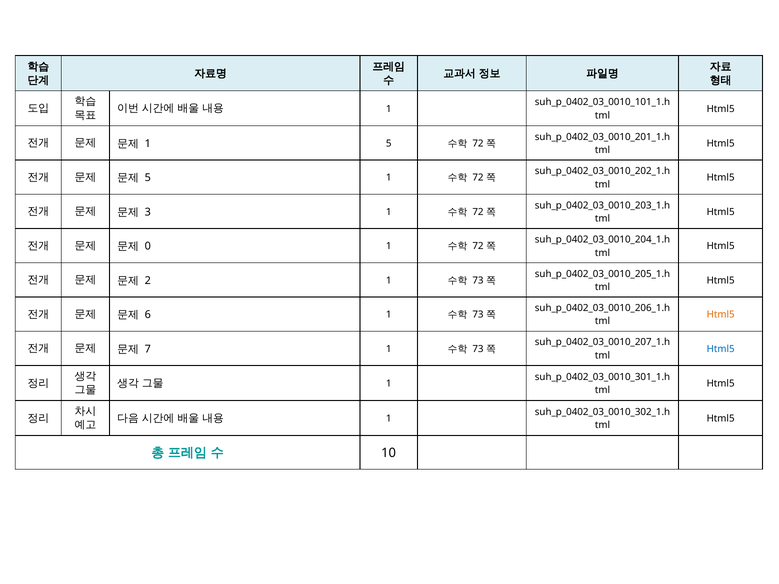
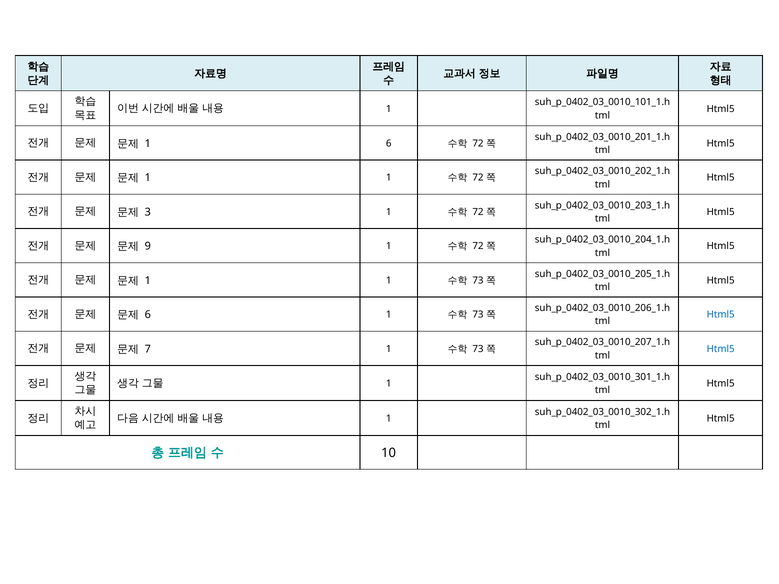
1 5: 5 -> 6 (389, 144)
5: 5 -> 1 (148, 178)
0: 0 -> 9 (148, 246)
2: 2 -> 1 (148, 281)
Html5 colour: orange -> blue (721, 315)
